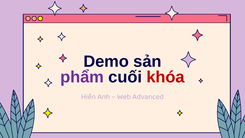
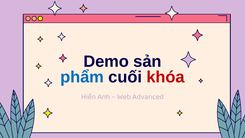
phẩm colour: purple -> blue (82, 77)
